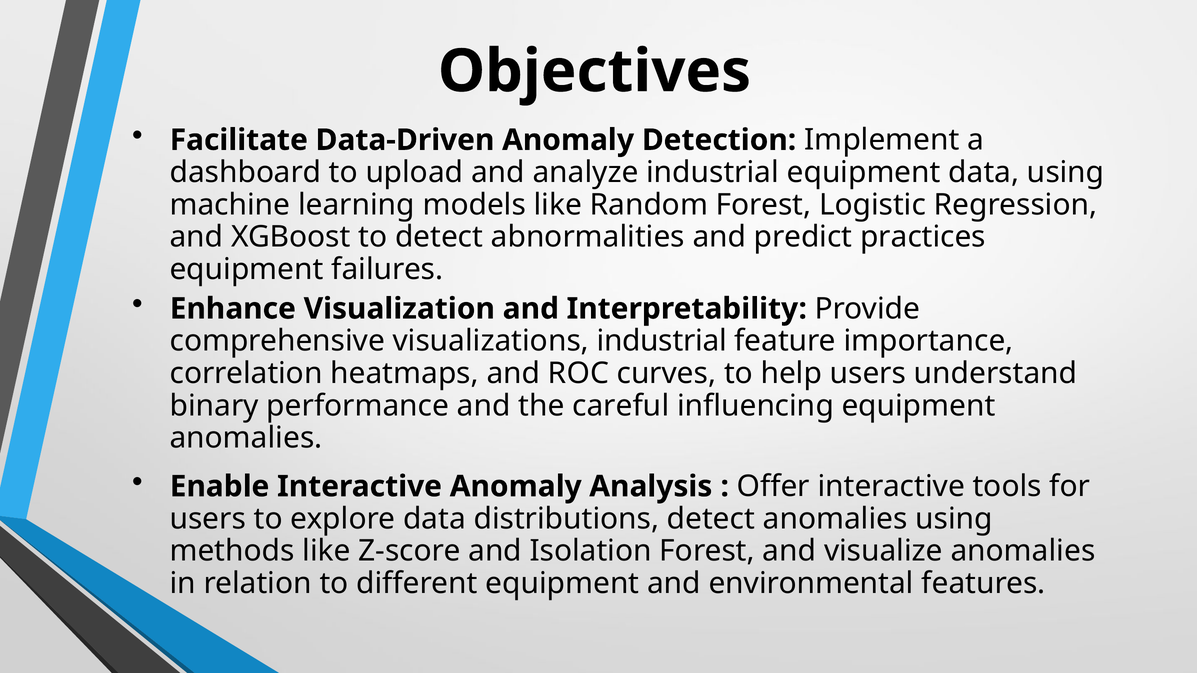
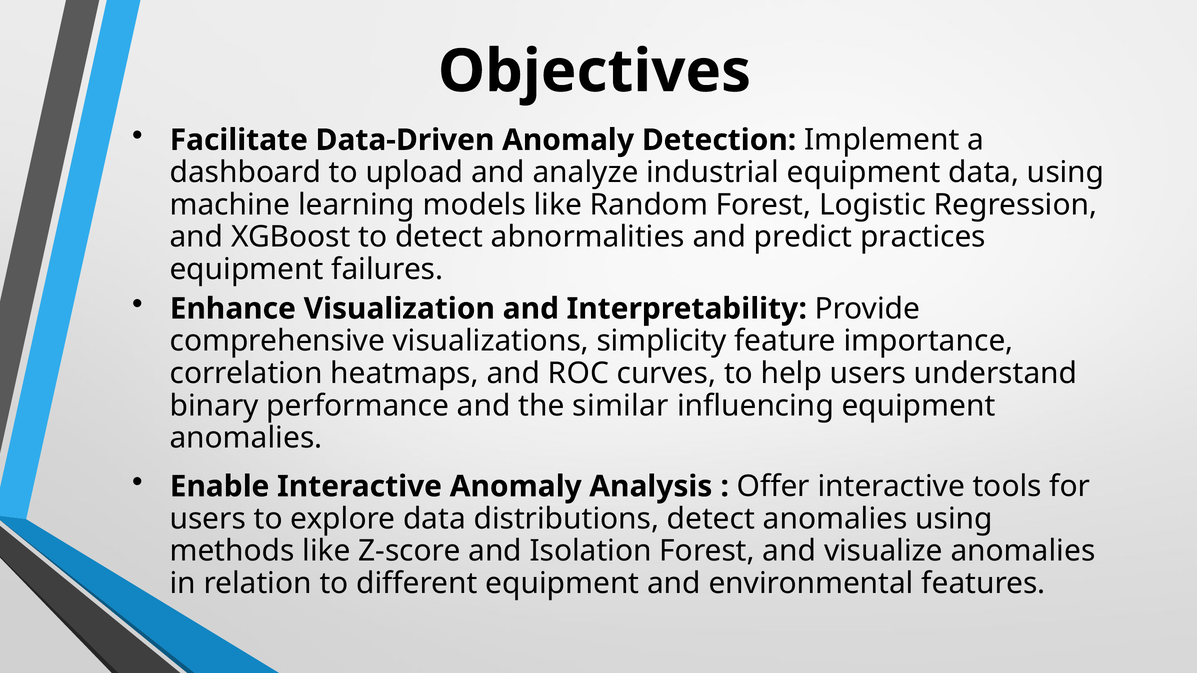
visualizations industrial: industrial -> simplicity (662, 341)
careful: careful -> similar (621, 406)
